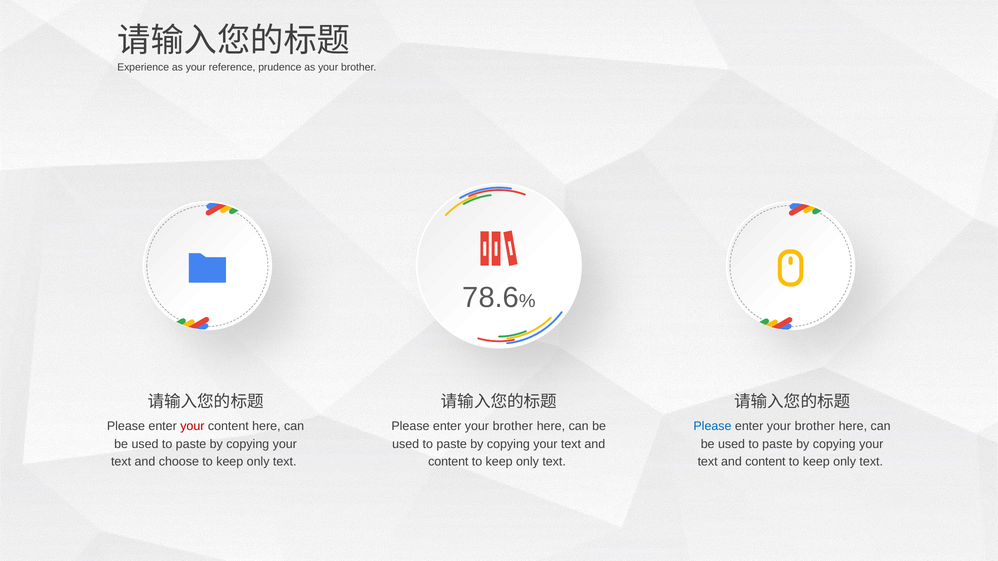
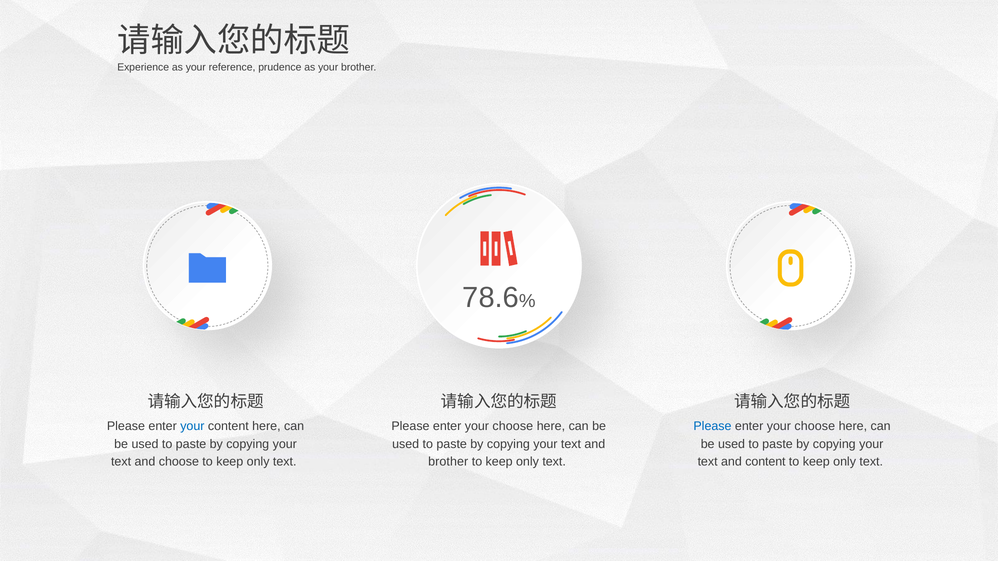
your colour: red -> blue (192, 426)
brother: brother -> choose (513, 426)
brother: brother -> choose (815, 426)
content: content -> brother (448, 462)
